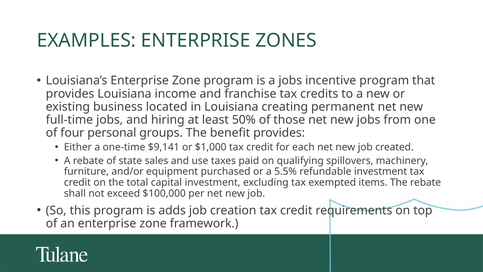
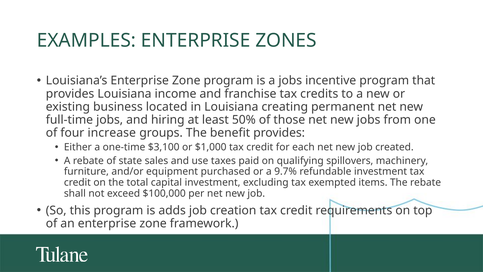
personal: personal -> increase (112, 133)
$9,141: $9,141 -> $3,100 (164, 147)
5.5%: 5.5% -> 9.7% (286, 171)
